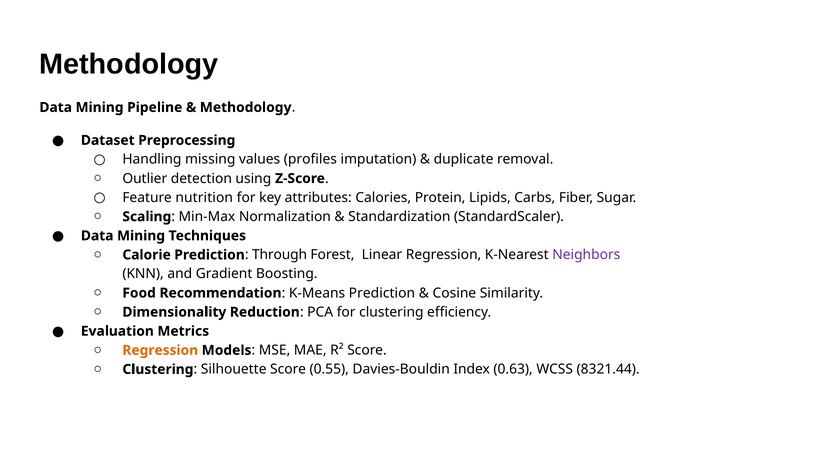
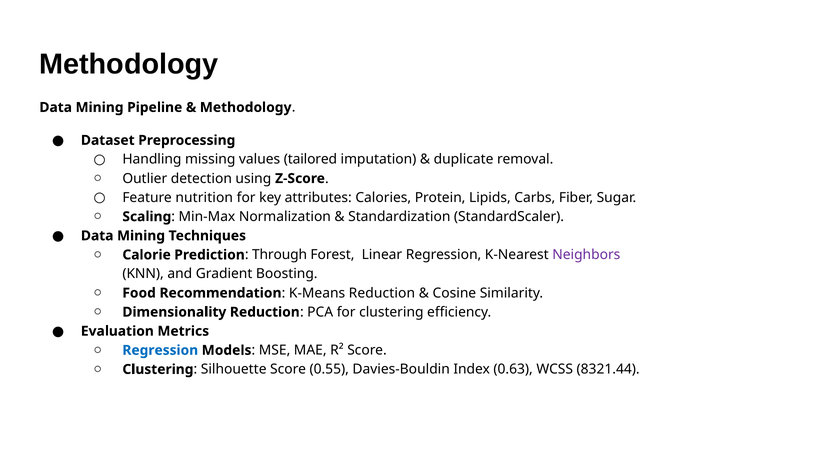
profiles: profiles -> tailored (310, 159)
K-Means Prediction: Prediction -> Reduction (382, 293)
Regression colour: orange -> blue (160, 350)
